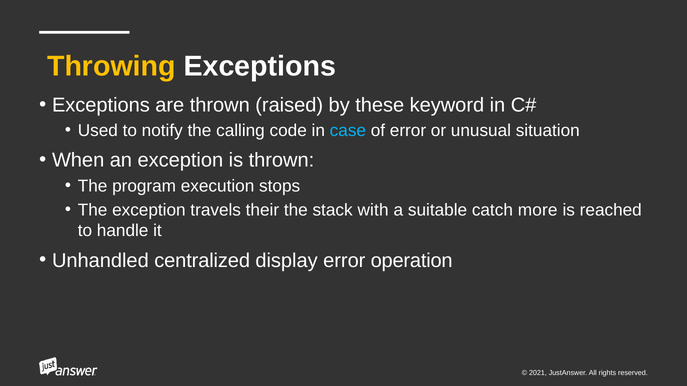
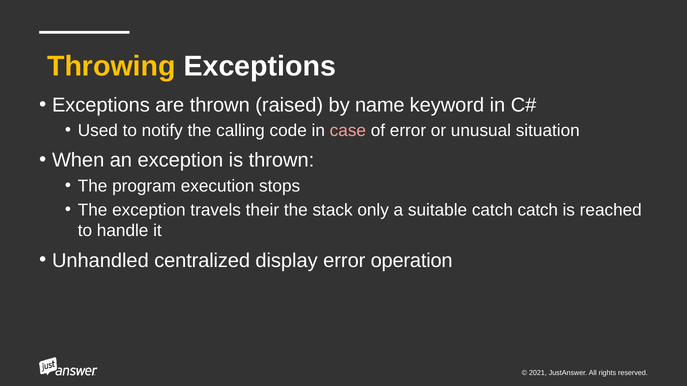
these: these -> name (380, 105)
case colour: light blue -> pink (348, 131)
with: with -> only (373, 210)
catch more: more -> catch (538, 210)
